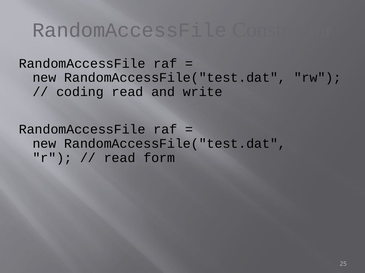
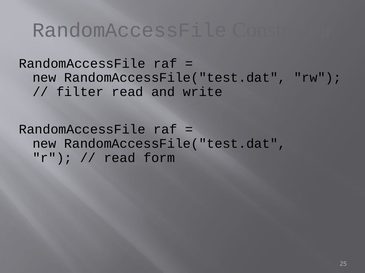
coding: coding -> filter (80, 92)
